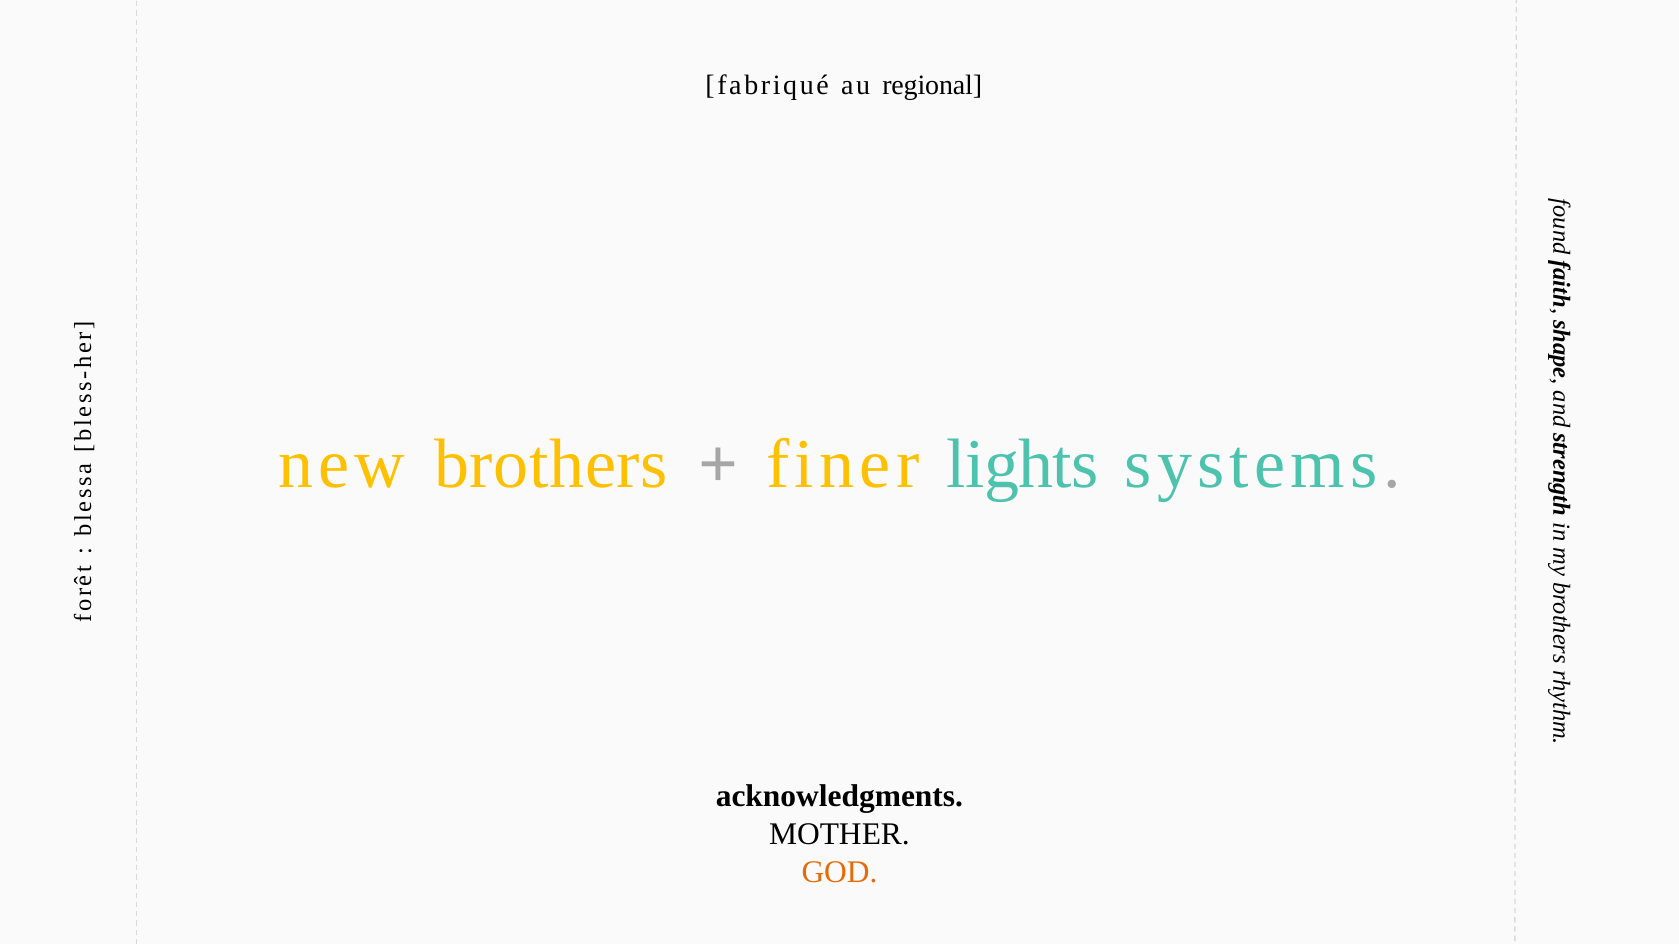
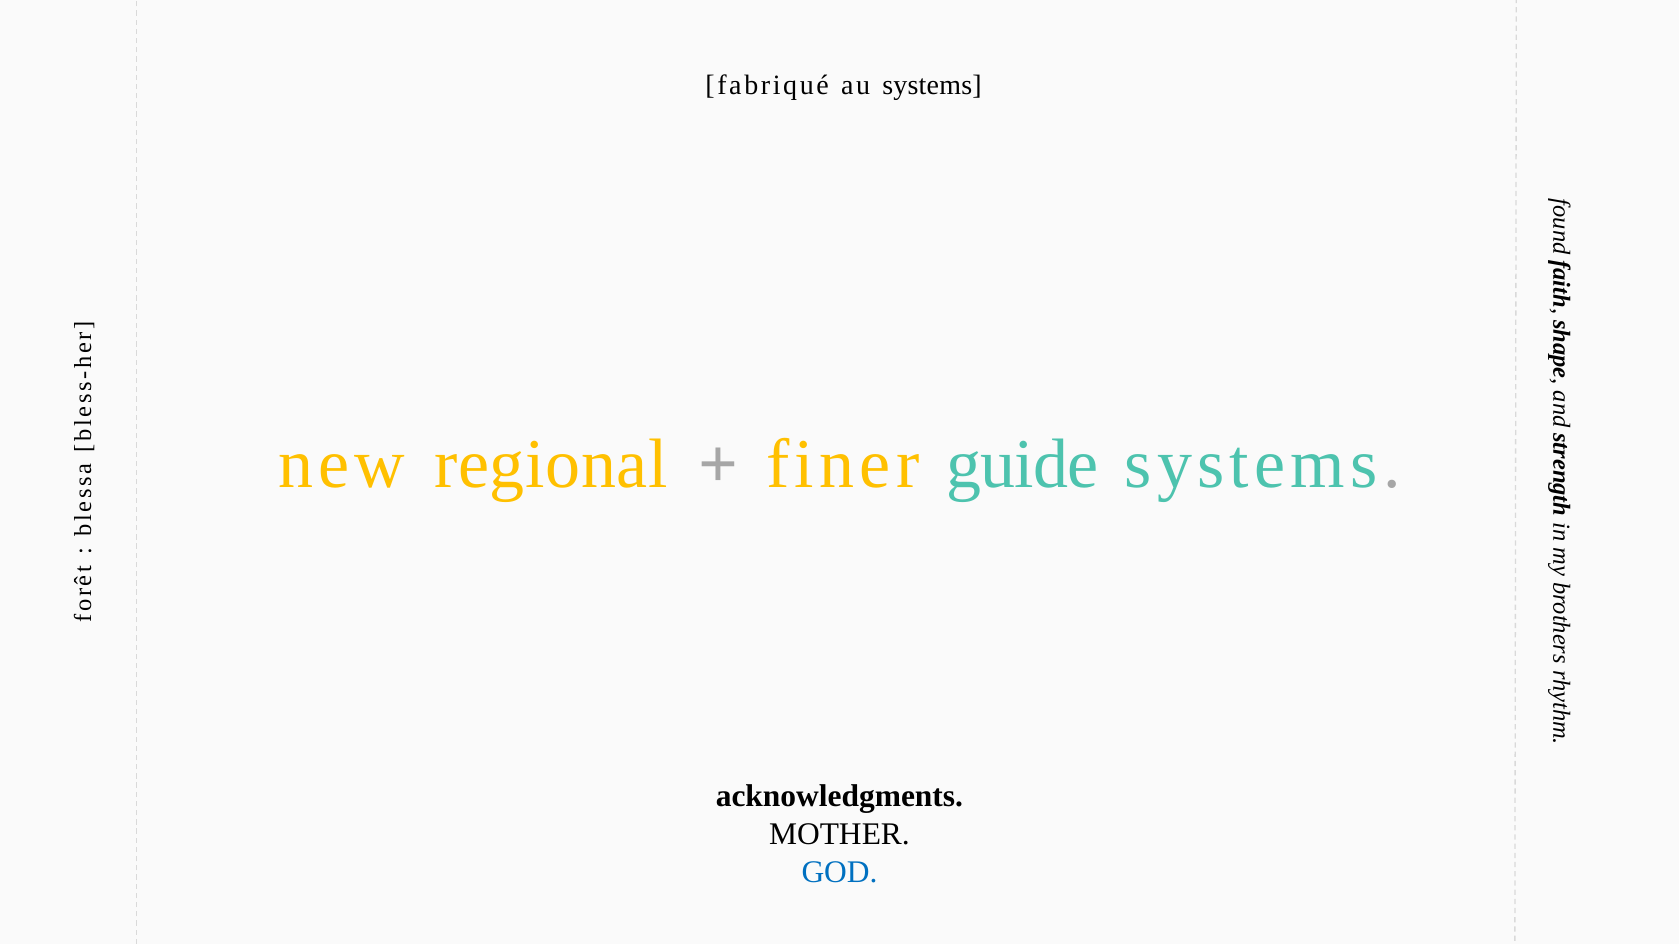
au regional: regional -> systems (932, 85)
brothers: brothers -> regional (551, 464)
lights: lights -> guide (1023, 464)
GOD colour: orange -> blue (840, 873)
